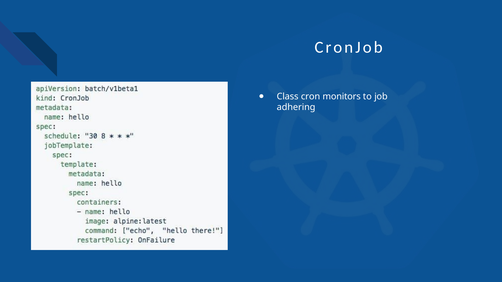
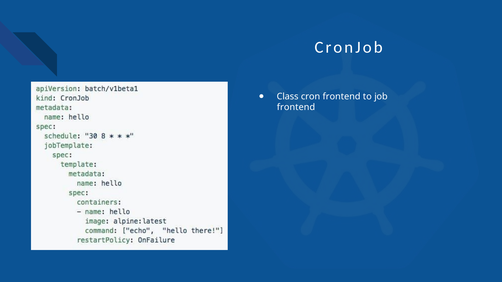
cron monitors: monitors -> frontend (342, 96)
adhering: adhering -> frontend (296, 107)
